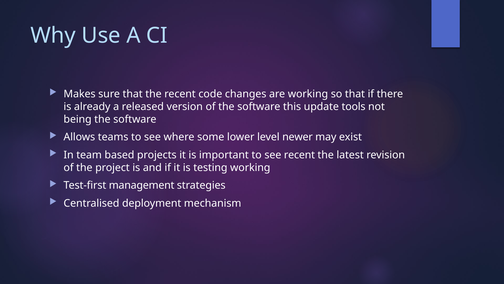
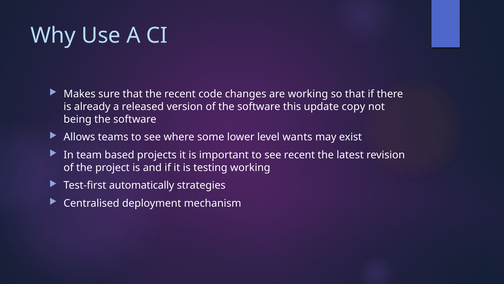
tools: tools -> copy (353, 106)
newer: newer -> wants (297, 137)
management: management -> automatically (142, 185)
